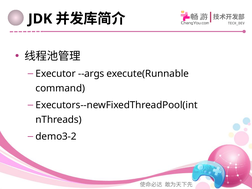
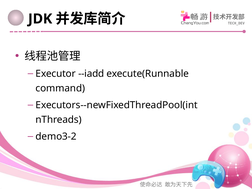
--args: --args -> --iadd (91, 74)
